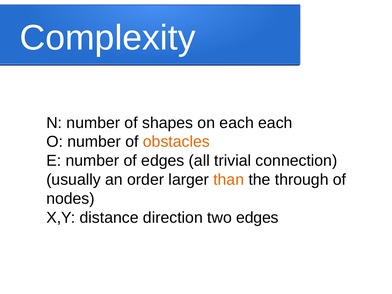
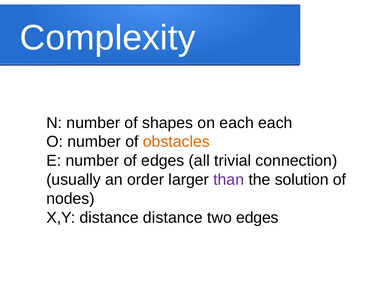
than colour: orange -> purple (229, 180)
through: through -> solution (302, 180)
distance direction: direction -> distance (173, 218)
